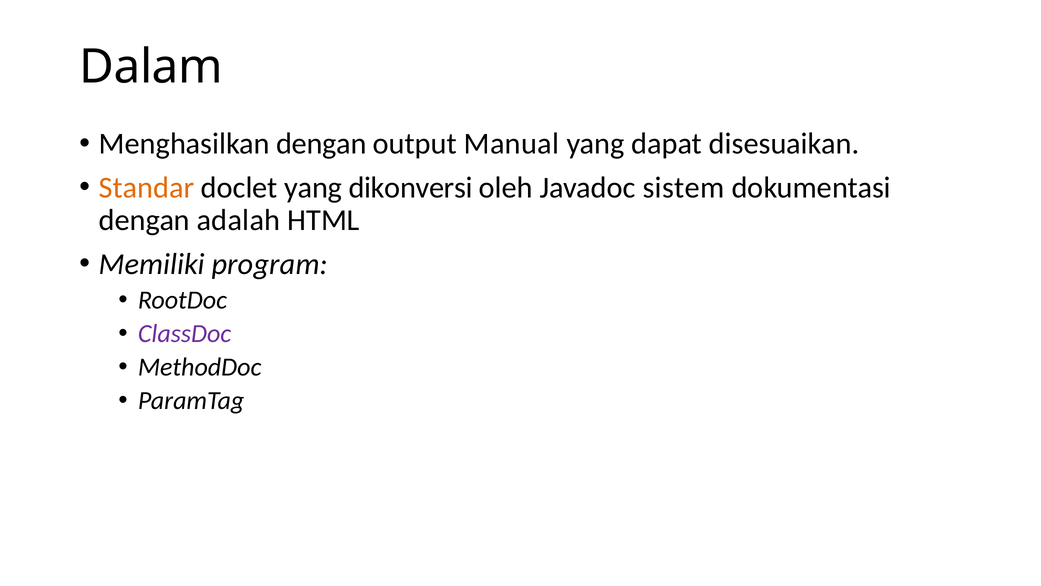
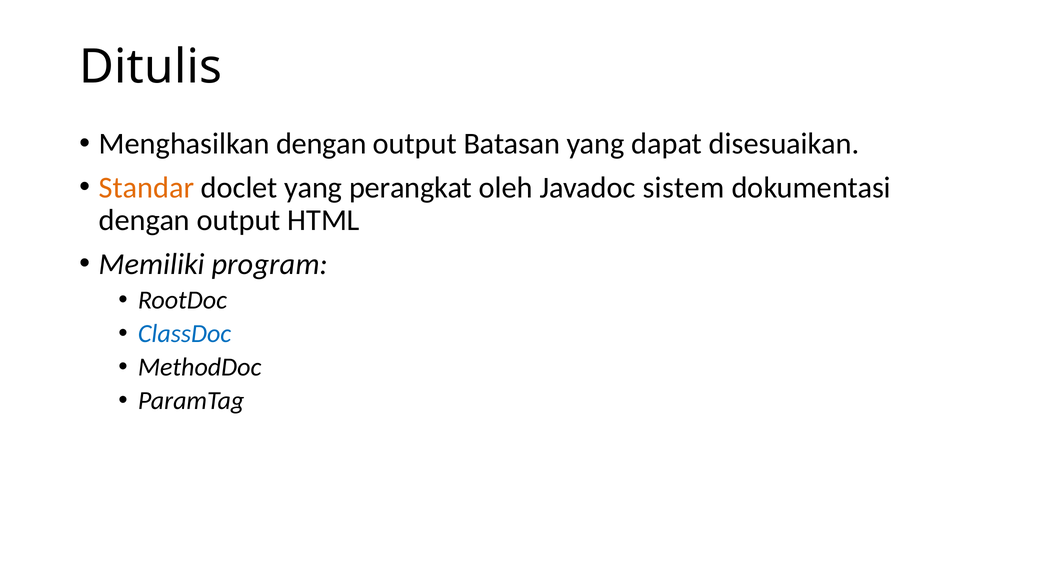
Dalam: Dalam -> Ditulis (151, 67)
Manual: Manual -> Batasan (512, 144)
dikonversi: dikonversi -> perangkat (411, 187)
adalah: adalah -> output (239, 220)
ClassDoc colour: purple -> blue (185, 333)
